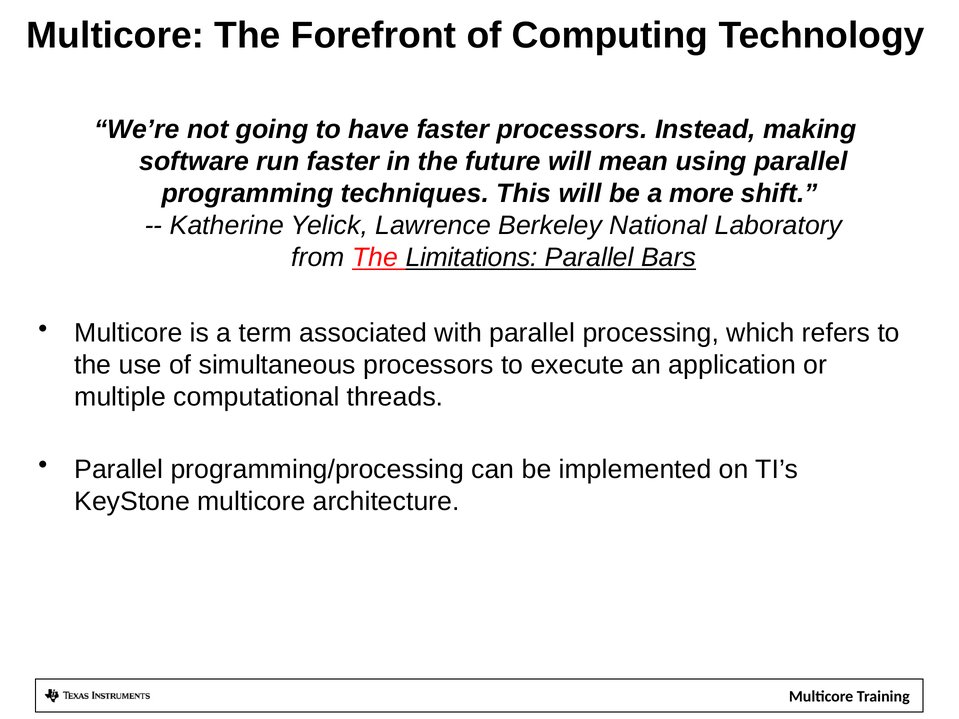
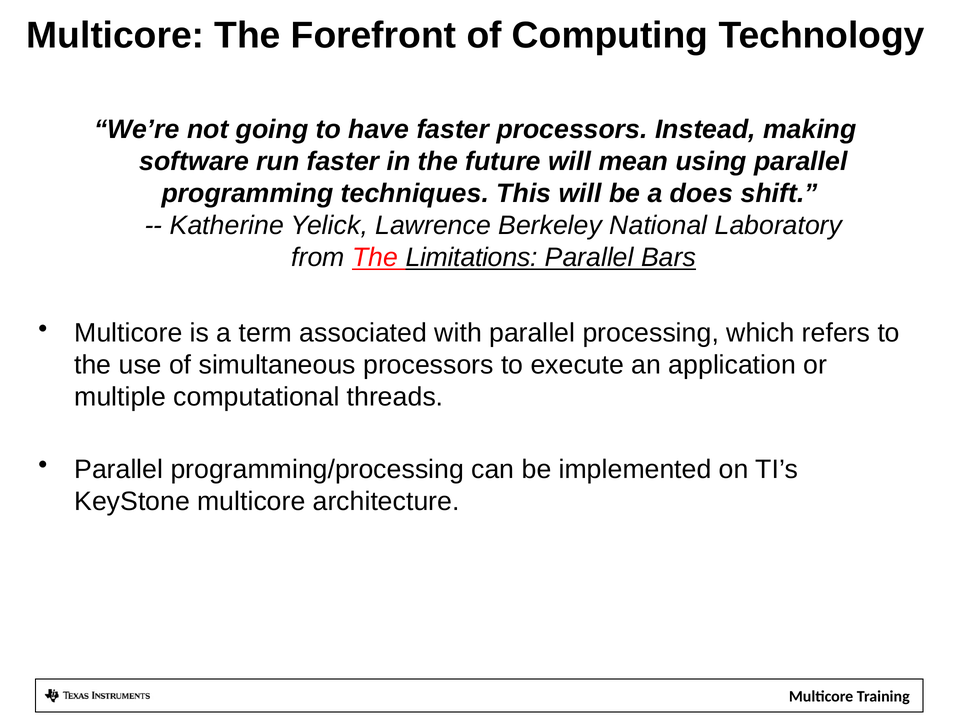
more: more -> does (701, 194)
